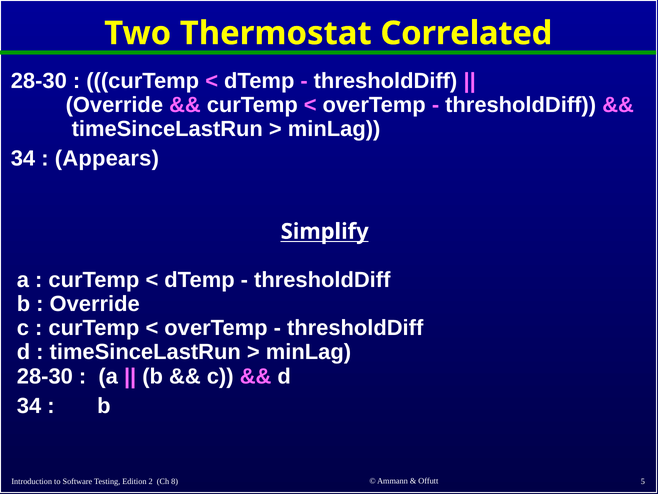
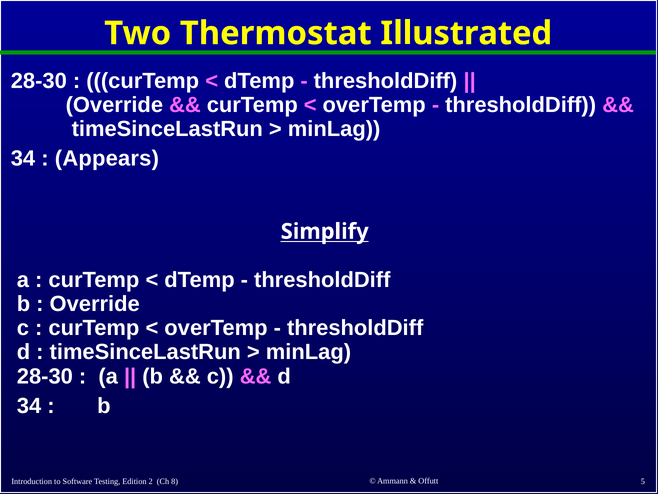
Correlated: Correlated -> Illustrated (466, 33)
